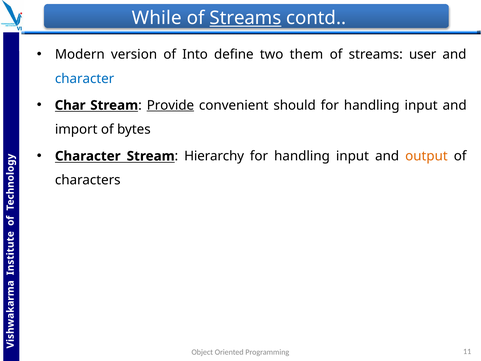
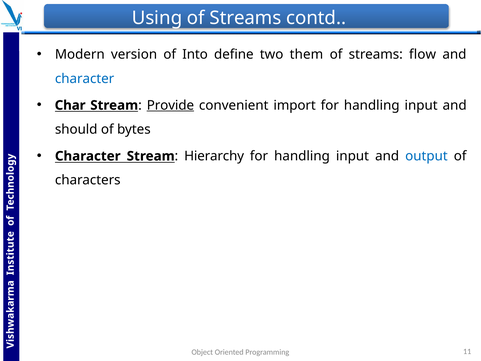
While: While -> Using (157, 18)
Streams underline: present -> none (245, 18)
user: user -> flow (423, 54)
should: should -> import (295, 105)
import: import -> should (76, 129)
output colour: orange -> blue (426, 156)
